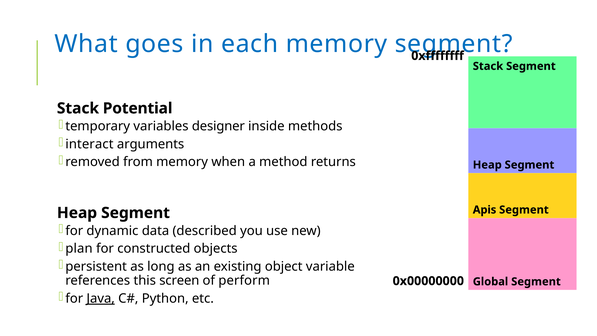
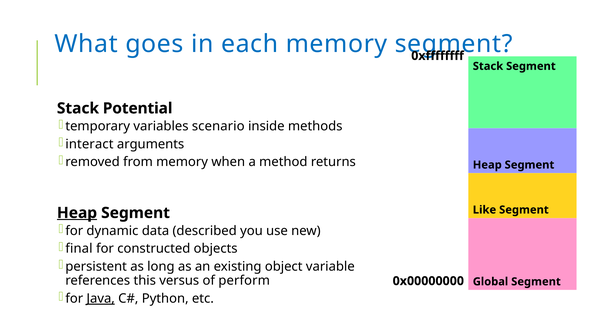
designer: designer -> scenario (218, 126)
Apis: Apis -> Like (484, 210)
Heap underline: none -> present (77, 213)
plan: plan -> final (79, 249)
screen: screen -> versus (179, 280)
